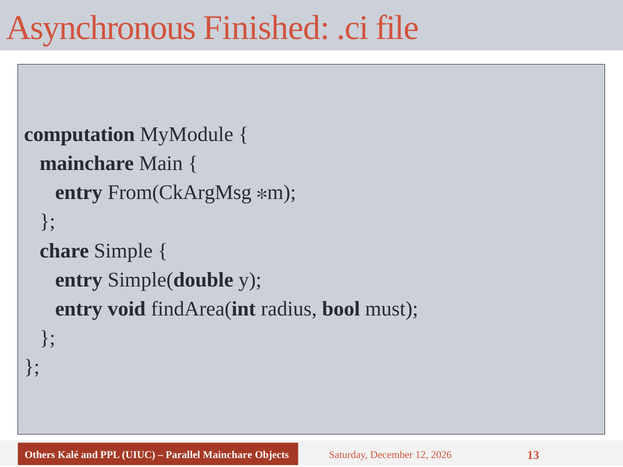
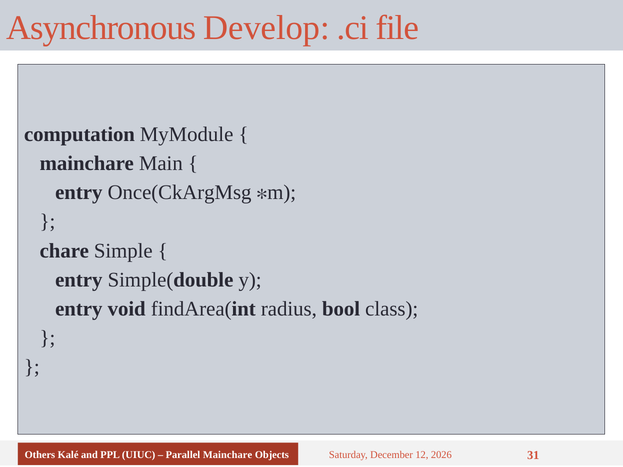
Finished: Finished -> Develop (267, 28)
From(CkArgMsg: From(CkArgMsg -> Once(CkArgMsg (180, 193)
must: must -> class (392, 309)
13: 13 -> 31 (533, 455)
